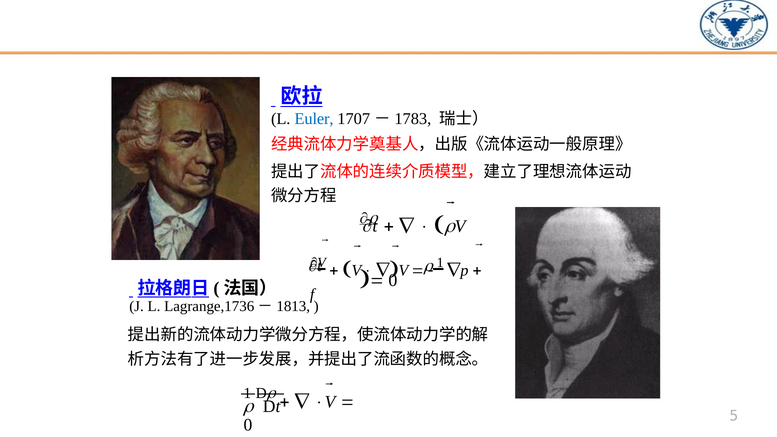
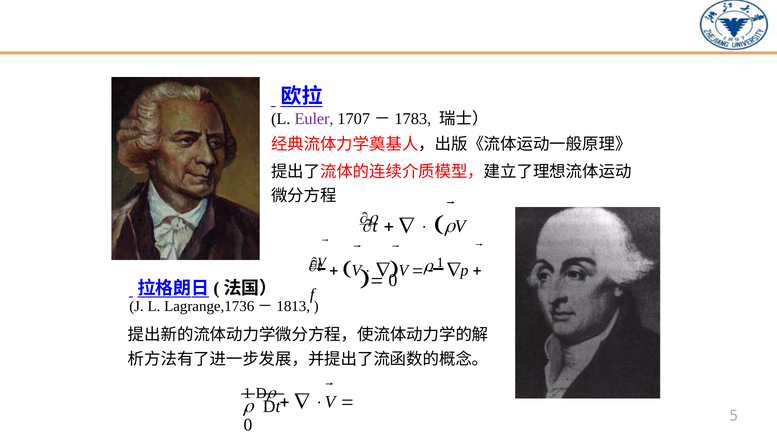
Euler colour: blue -> purple (314, 119)
